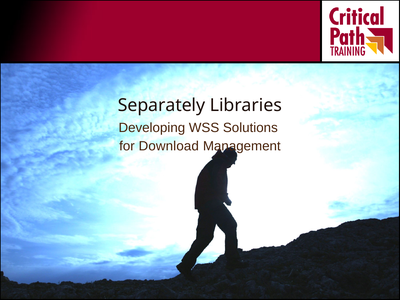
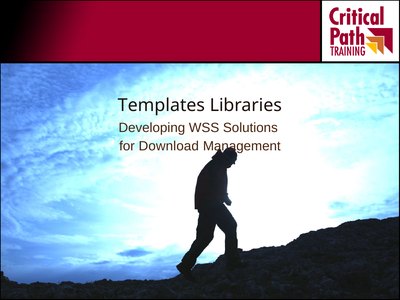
Separately: Separately -> Templates (161, 105)
